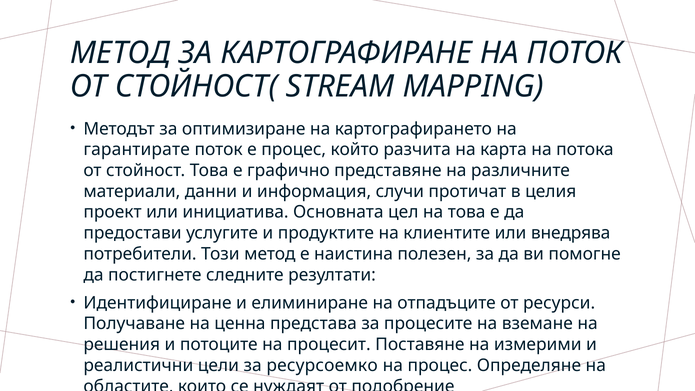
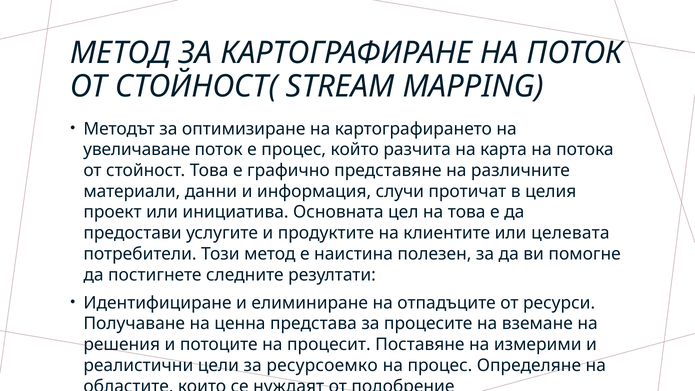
гарантирате: гарантирате -> увеличаване (137, 150)
внедрява: внедрява -> целевата (570, 233)
